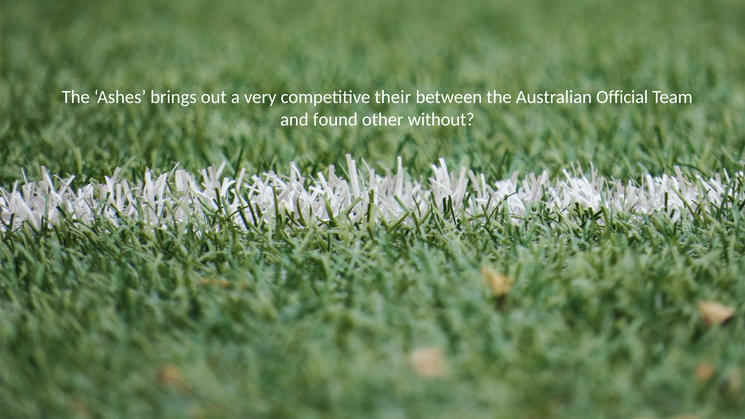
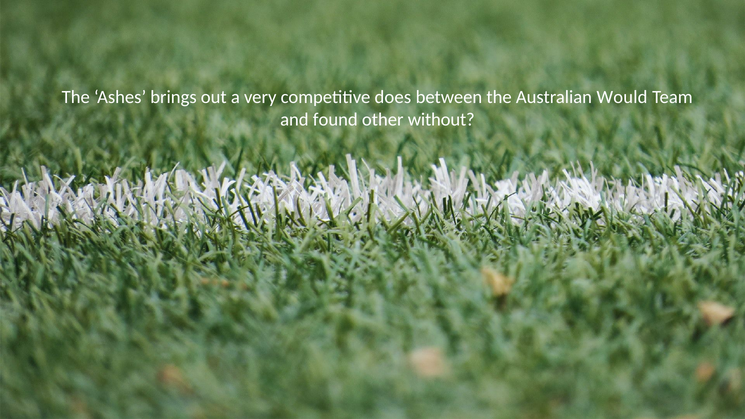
their: their -> does (393, 97)
Official: Official -> Would (622, 97)
